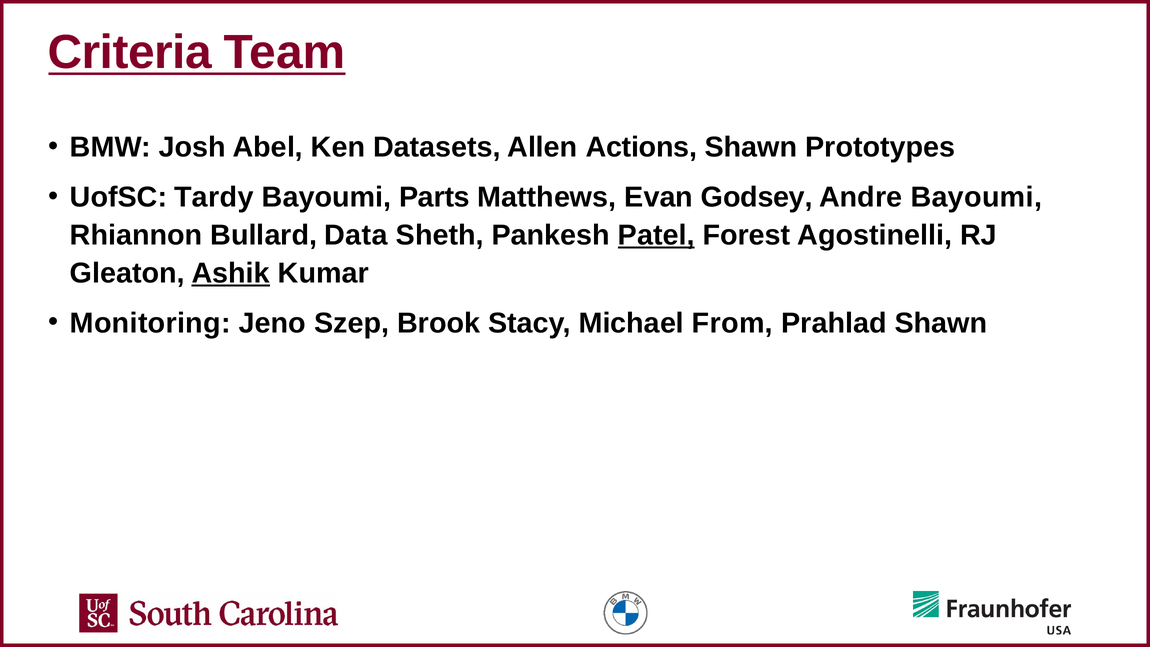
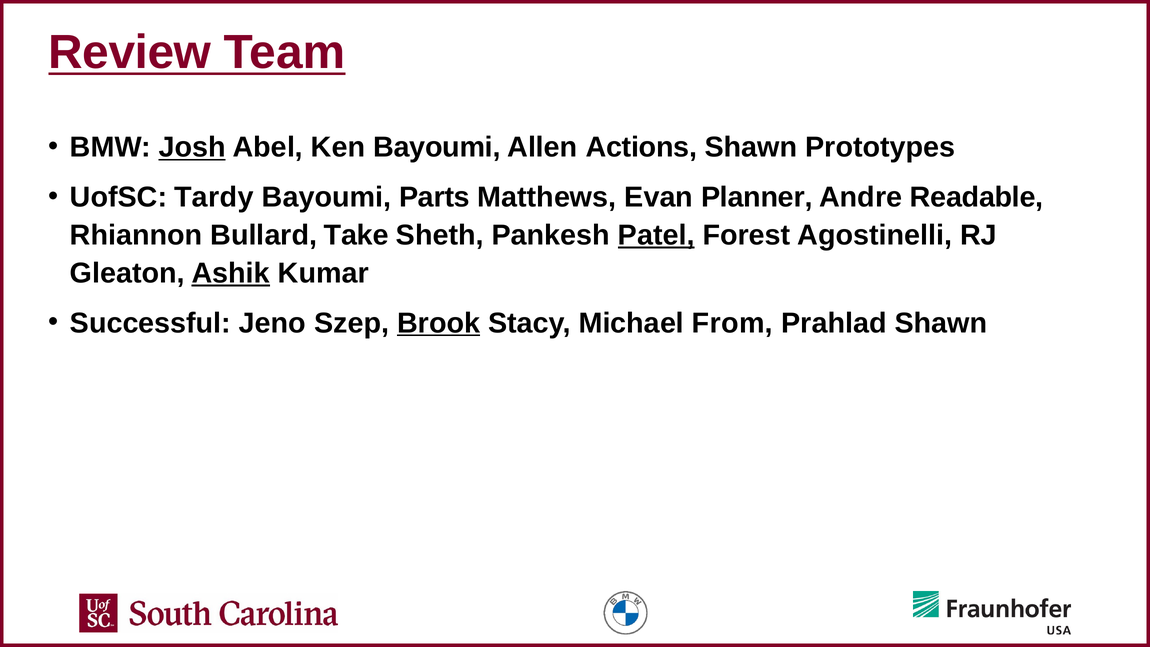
Criteria: Criteria -> Review (130, 53)
Josh underline: none -> present (192, 147)
Ken Datasets: Datasets -> Bayoumi (437, 147)
Godsey: Godsey -> Planner (757, 197)
Andre Bayoumi: Bayoumi -> Readable (977, 197)
Data: Data -> Take (356, 235)
Monitoring: Monitoring -> Successful (150, 323)
Brook underline: none -> present (439, 323)
